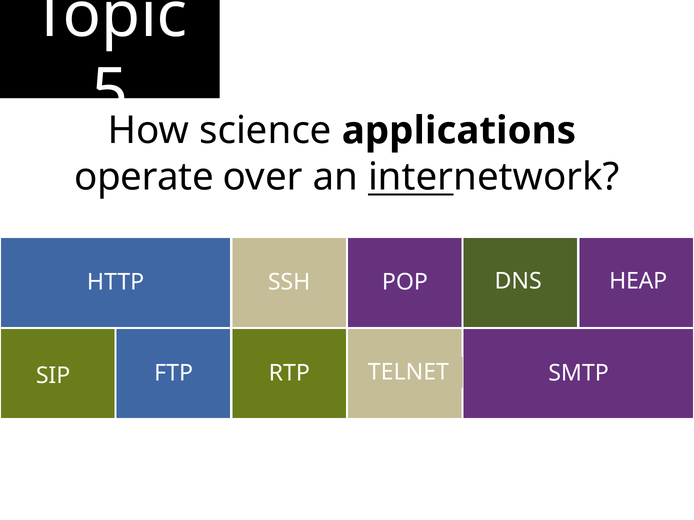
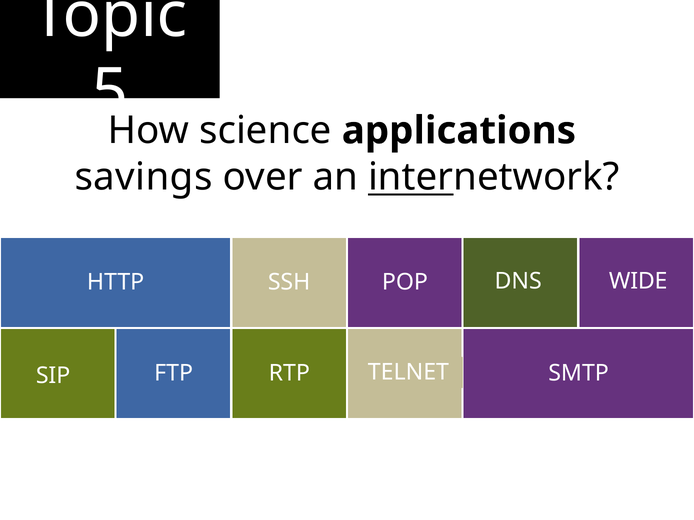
operate: operate -> savings (144, 177)
HEAP: HEAP -> WIDE (638, 281)
